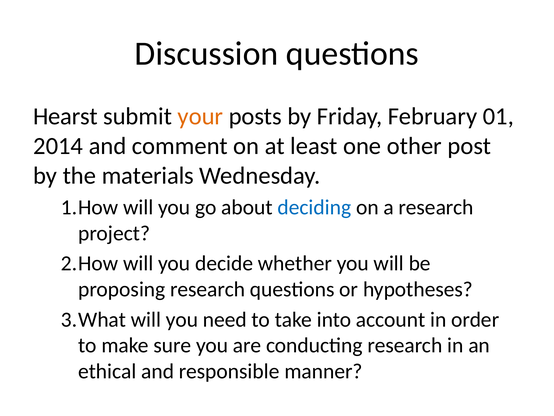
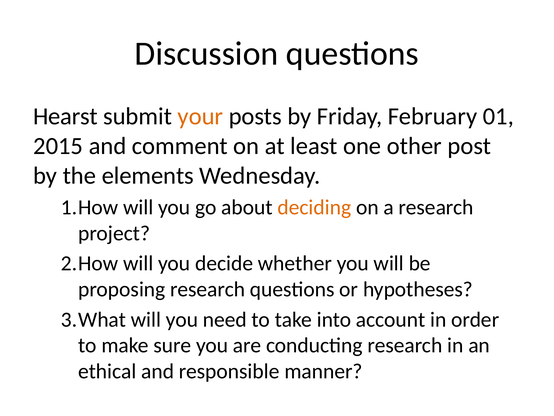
2014: 2014 -> 2015 (58, 146)
materials: materials -> elements (148, 175)
deciding colour: blue -> orange (314, 207)
